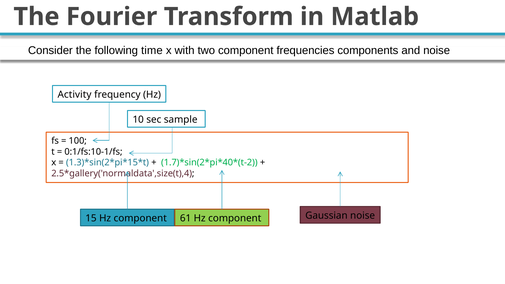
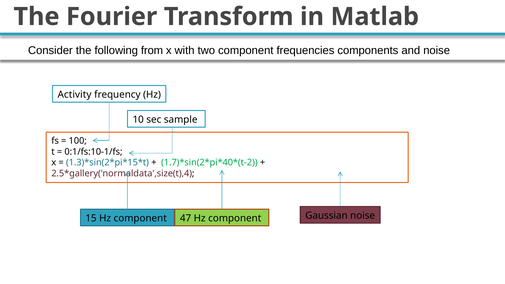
time: time -> from (152, 50)
61: 61 -> 47 (186, 218)
